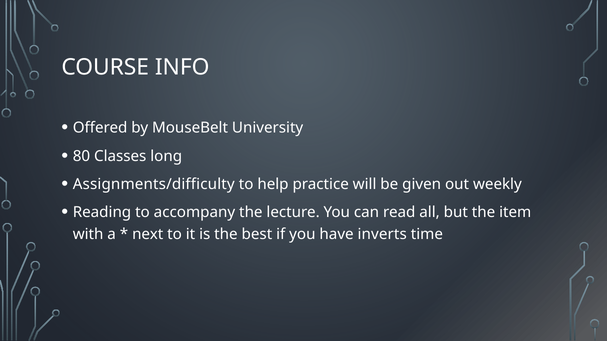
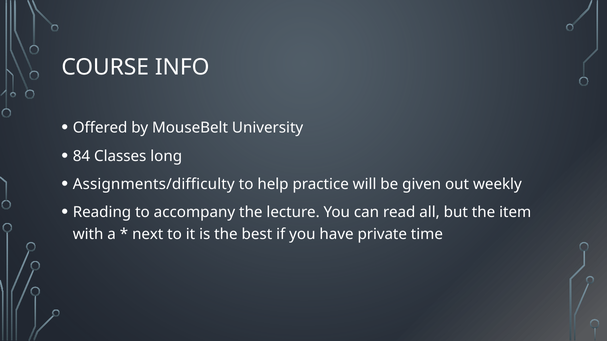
80: 80 -> 84 (81, 156)
inverts: inverts -> private (382, 234)
